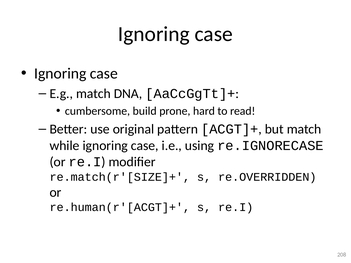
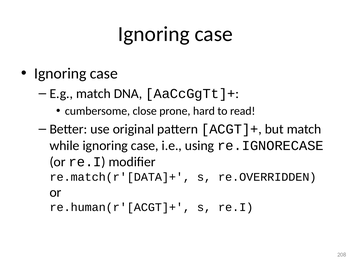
build: build -> close (145, 111)
re.match(r'[SIZE]+: re.match(r'[SIZE]+ -> re.match(r'[DATA]+ (120, 177)
